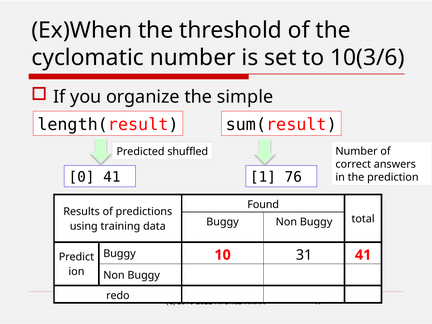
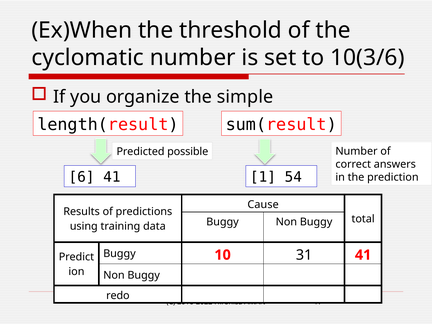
shuffled: shuffled -> possible (188, 152)
0: 0 -> 6 (82, 177)
76: 76 -> 54 (293, 177)
Found: Found -> Cause (263, 205)
